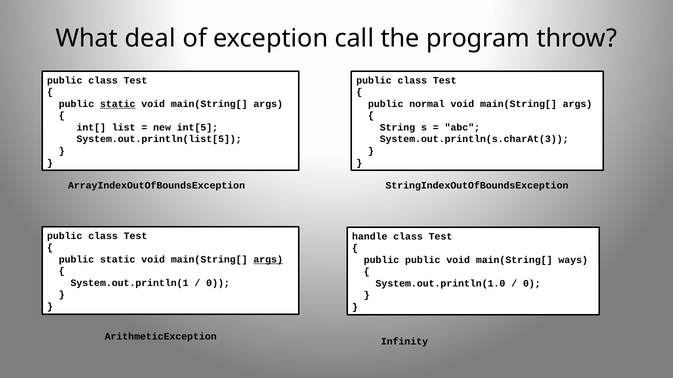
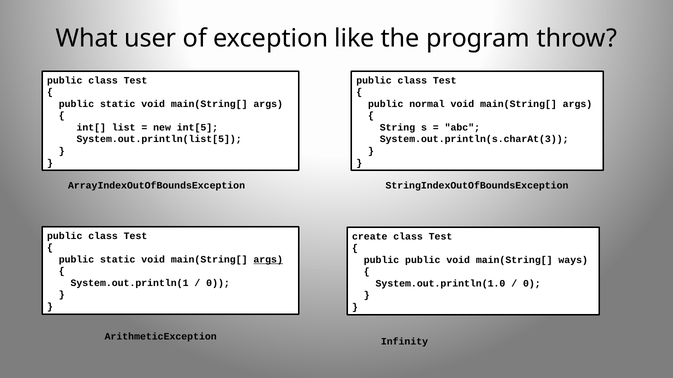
deal: deal -> user (150, 38)
call: call -> like (354, 38)
static underline: present -> none (118, 104)
handle: handle -> create (370, 237)
